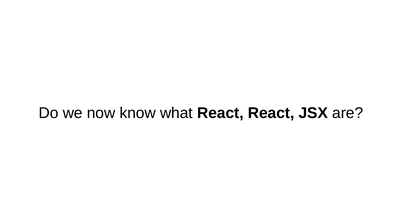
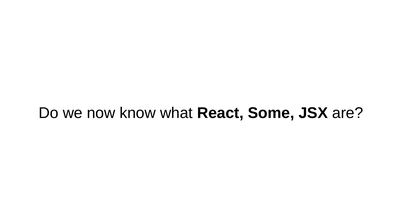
React React: React -> Some (271, 113)
